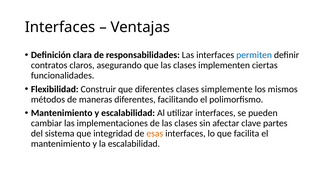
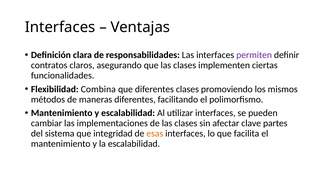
permiten colour: blue -> purple (254, 55)
Construir: Construir -> Combina (98, 89)
simplemente: simplemente -> promoviendo (227, 89)
